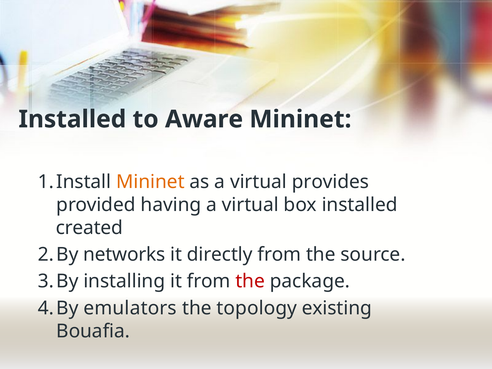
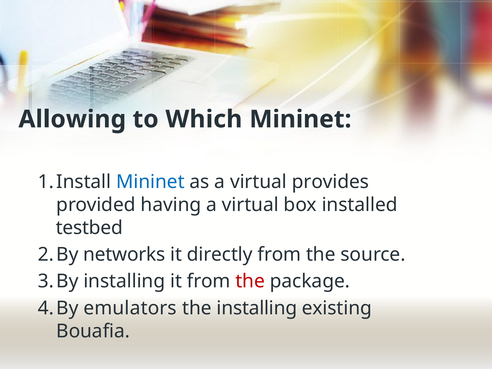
Installed: Installed -> Allowing (72, 119)
Aware: Aware -> Which (204, 119)
Mininet colour: orange -> blue (150, 182)
created: created -> testbed (89, 228)
the topology: topology -> installing (257, 308)
